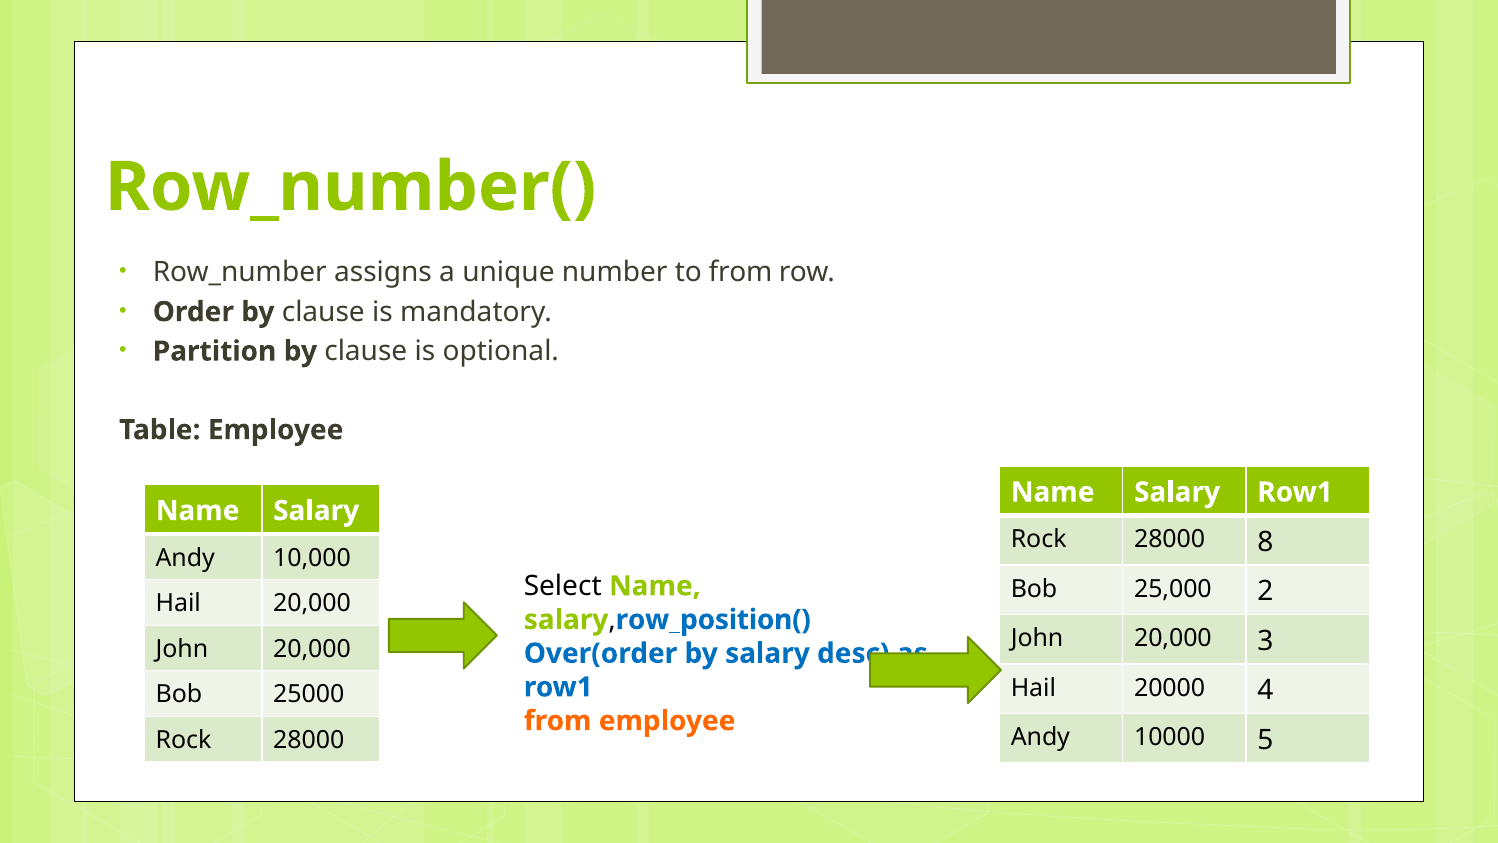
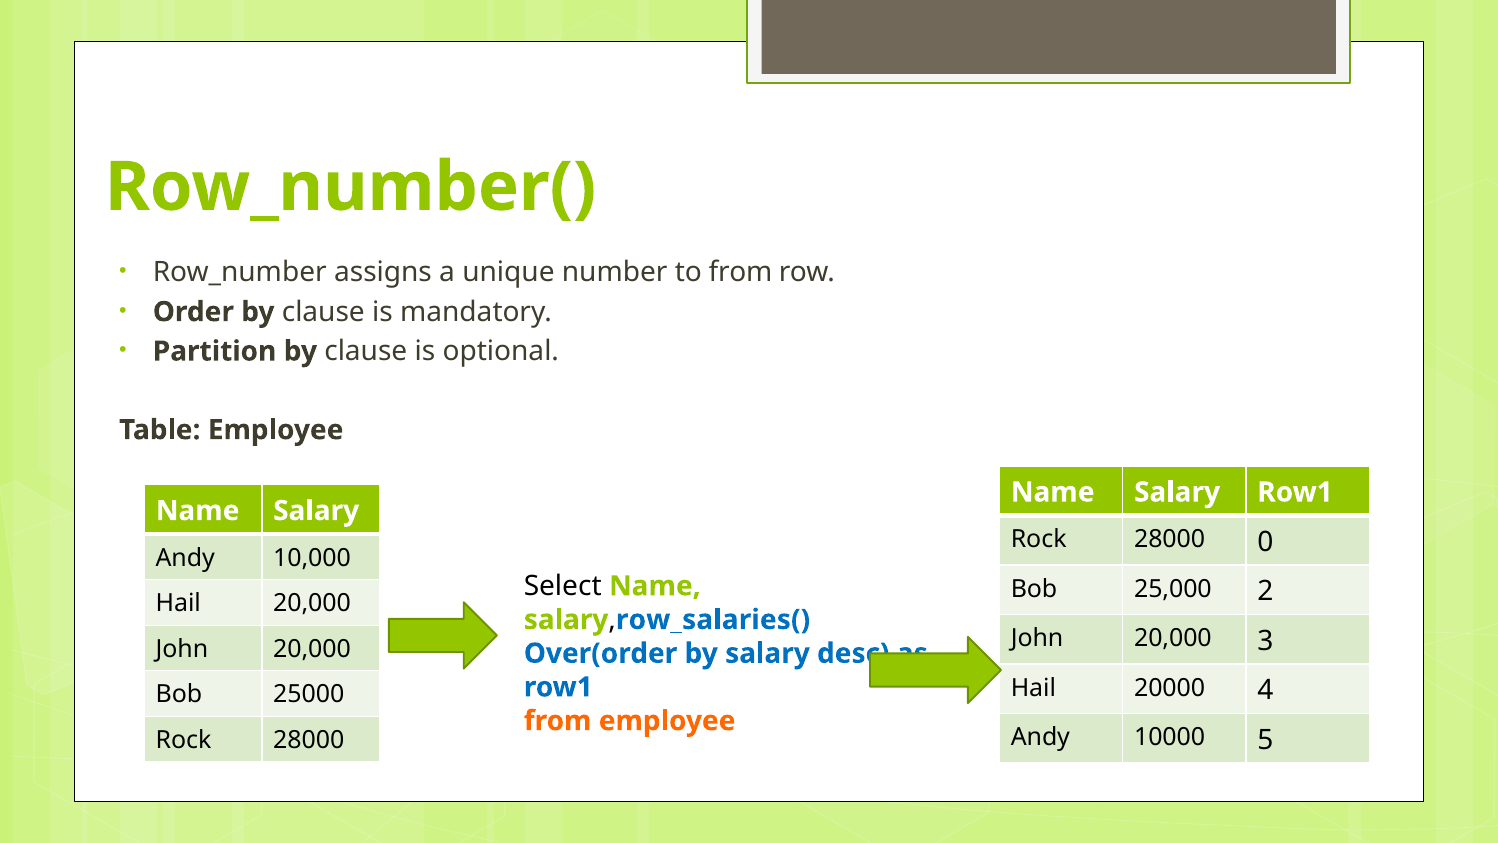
8: 8 -> 0 (1265, 542)
row_position(: row_position( -> row_salaries( (713, 619)
